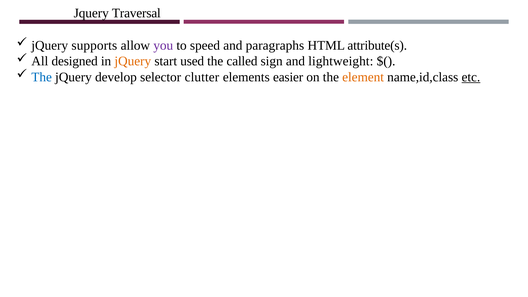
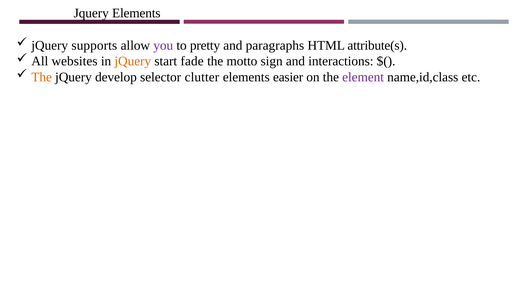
Jquery Traversal: Traversal -> Elements (136, 13)
speed: speed -> pretty (205, 45)
designed: designed -> websites (75, 61)
used: used -> fade (192, 61)
called: called -> motto (242, 61)
lightweight: lightweight -> interactions (341, 61)
The colour: blue -> orange (42, 77)
element colour: orange -> purple (363, 77)
etc underline: present -> none (471, 77)
